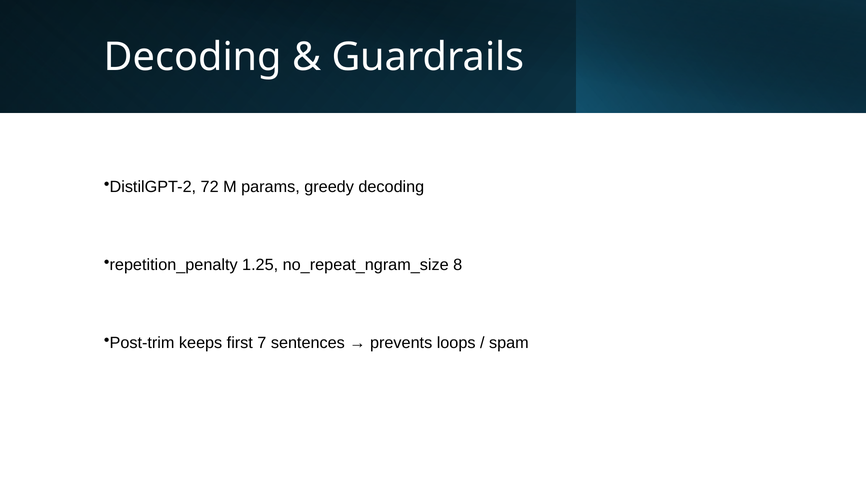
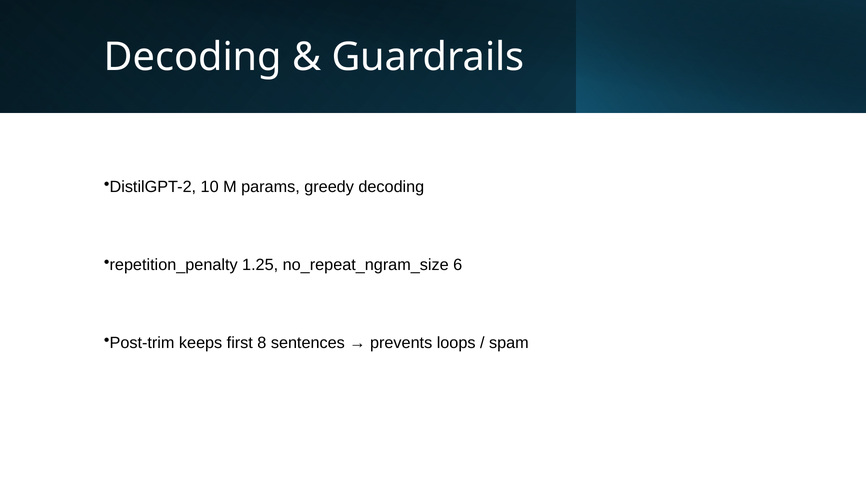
72: 72 -> 10 (210, 187)
8: 8 -> 6 (458, 265)
7: 7 -> 8 (262, 343)
